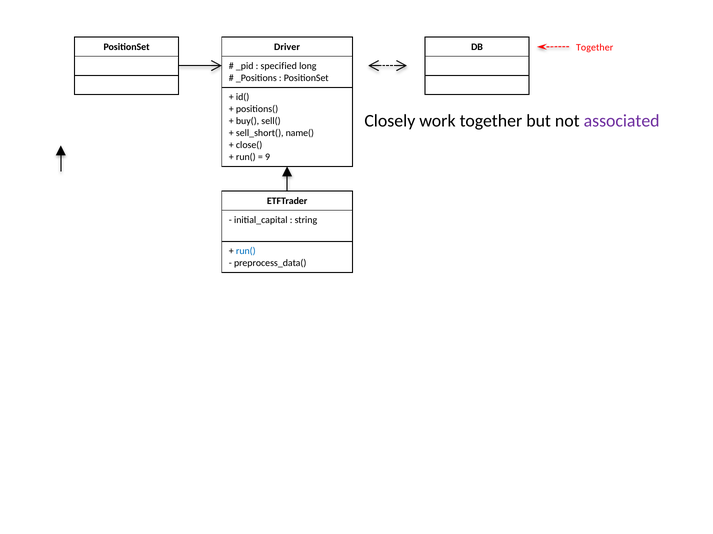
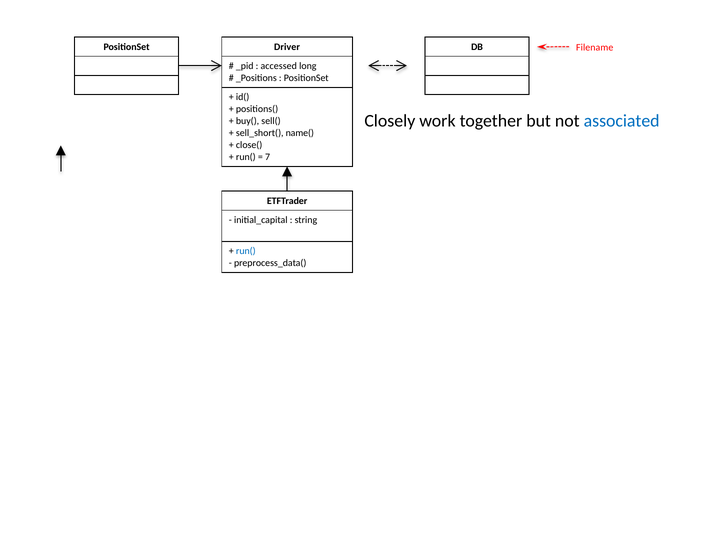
Together: Together -> Filename (595, 47)
specified: specified -> accessed (279, 66)
associated colour: purple -> blue (622, 121)
9: 9 -> 7 (268, 157)
